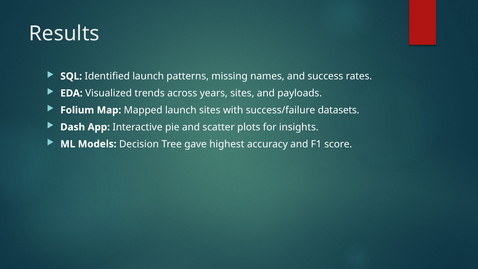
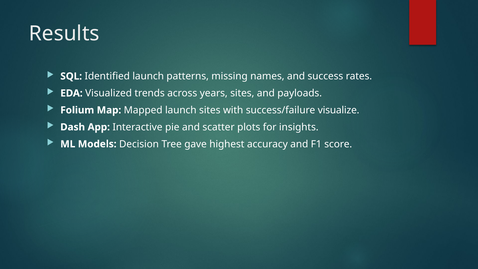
datasets: datasets -> visualize (339, 110)
